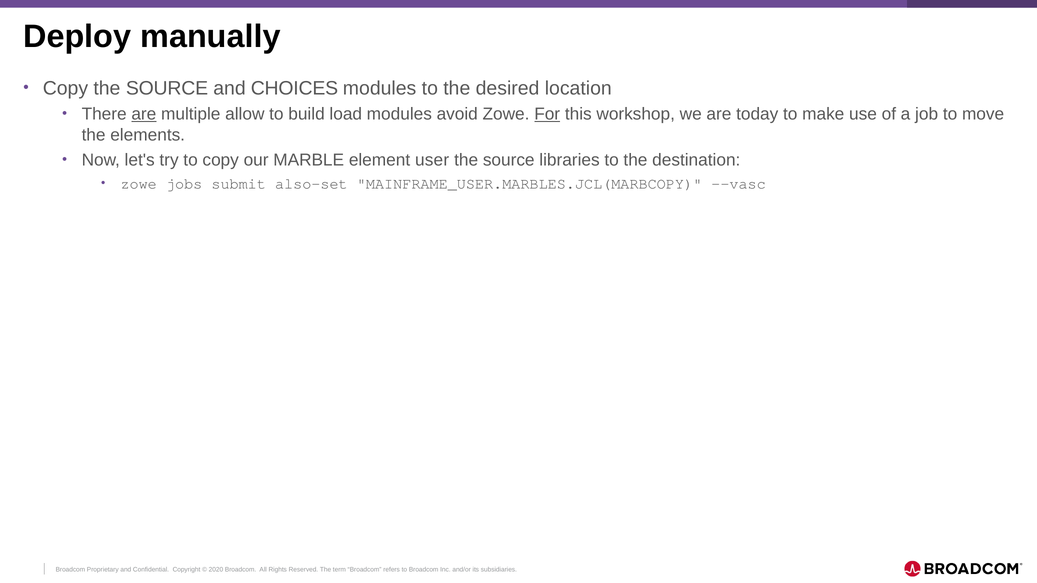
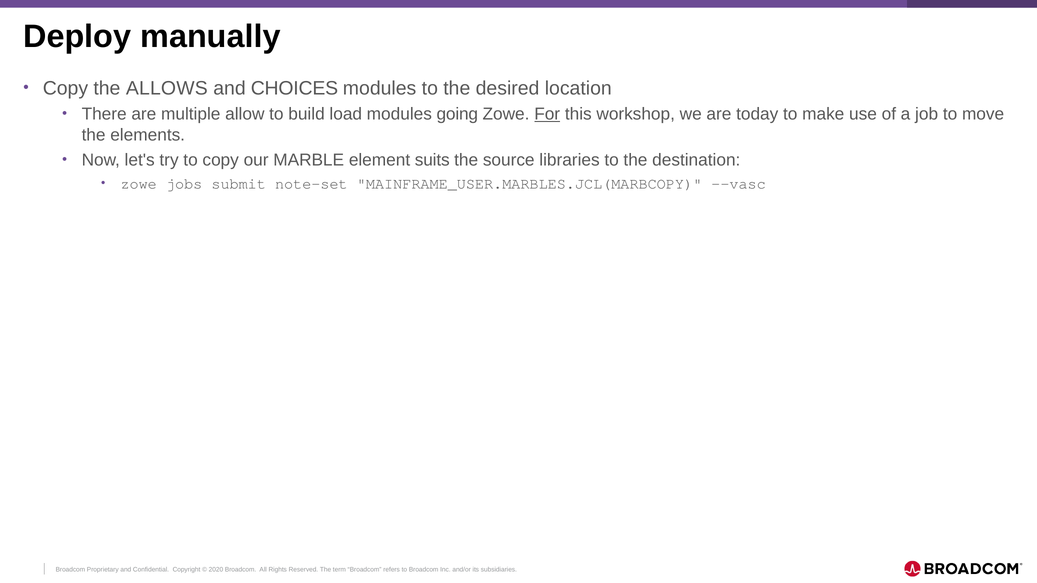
Copy the SOURCE: SOURCE -> ALLOWS (167, 88)
are underline: present -> none (144, 114)
avoid: avoid -> going (457, 114)
user: user -> suits (432, 160)
also-set: also-set -> note-set (311, 184)
